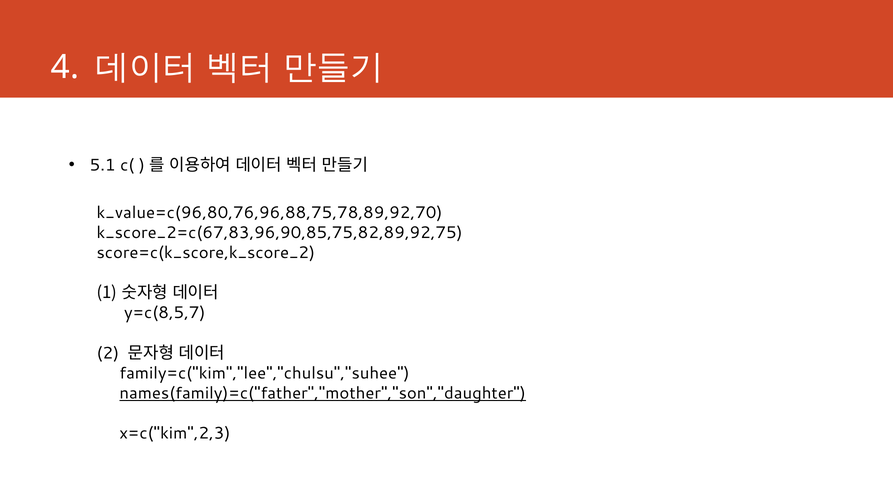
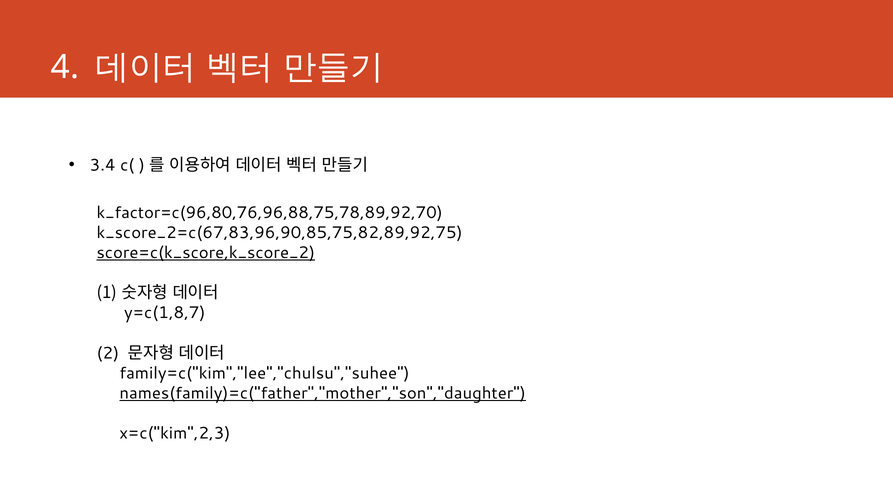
5.1: 5.1 -> 3.4 (103, 165)
k_value=c(96,80,76,96,88,75,78,89,92,70: k_value=c(96,80,76,96,88,75,78,89,92,70 -> k_factor=c(96,80,76,96,88,75,78,89,92,70 (270, 213)
score=c(k_score,k_score_2 underline: none -> present (206, 253)
y=c(8,5,7: y=c(8,5,7 -> y=c(1,8,7 (165, 313)
